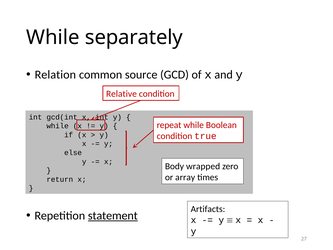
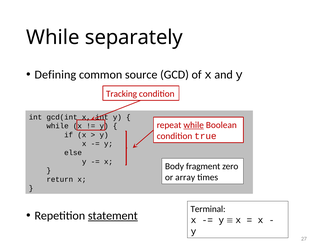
Relation: Relation -> Defining (55, 75)
Relative: Relative -> Tracking (122, 94)
while underline: none -> present (194, 125)
wrapped: wrapped -> fragment (203, 166)
Artifacts: Artifacts -> Terminal (208, 209)
